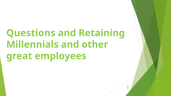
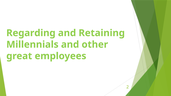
Questions: Questions -> Regarding (31, 33)
